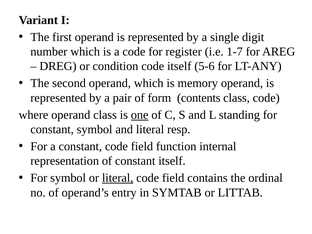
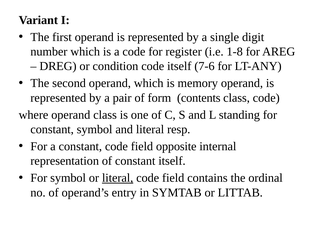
1-7: 1-7 -> 1-8 (235, 52)
5-6: 5-6 -> 7-6 (204, 66)
one underline: present -> none (140, 115)
function: function -> opposite (176, 146)
